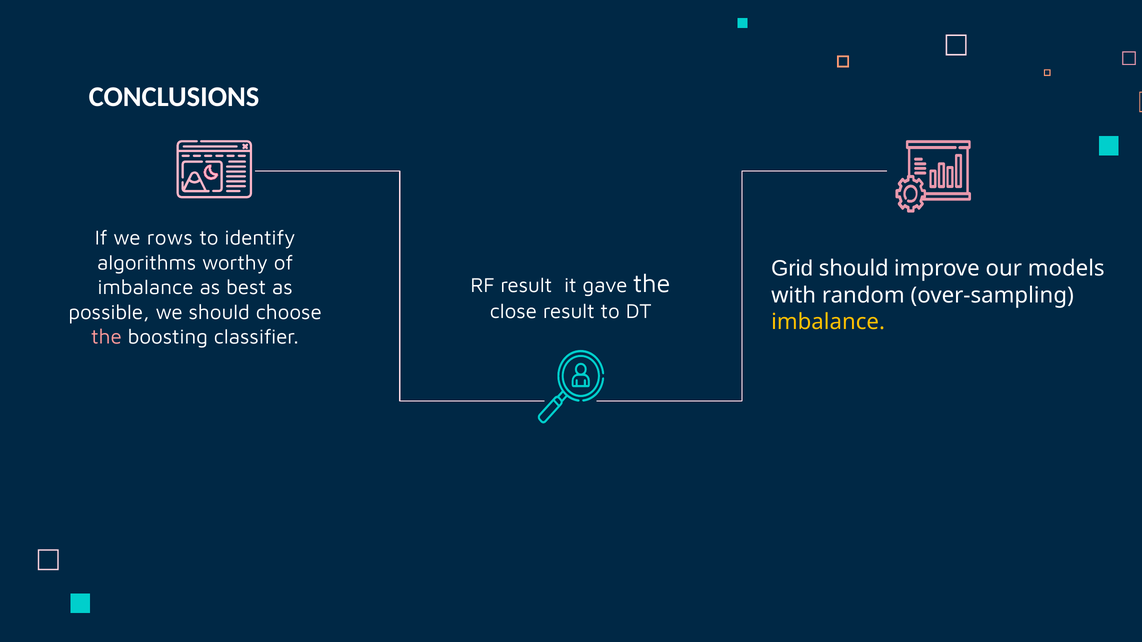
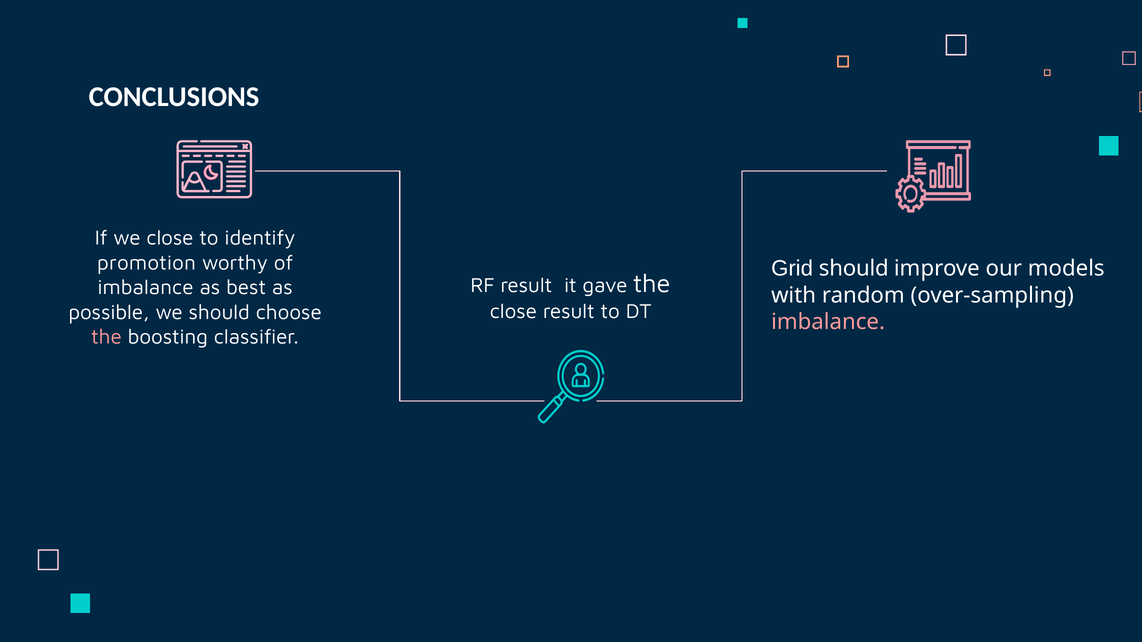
we rows: rows -> close (170, 238)
algorithms: algorithms -> promotion (146, 263)
imbalance colour: yellow -> pink (828, 322)
